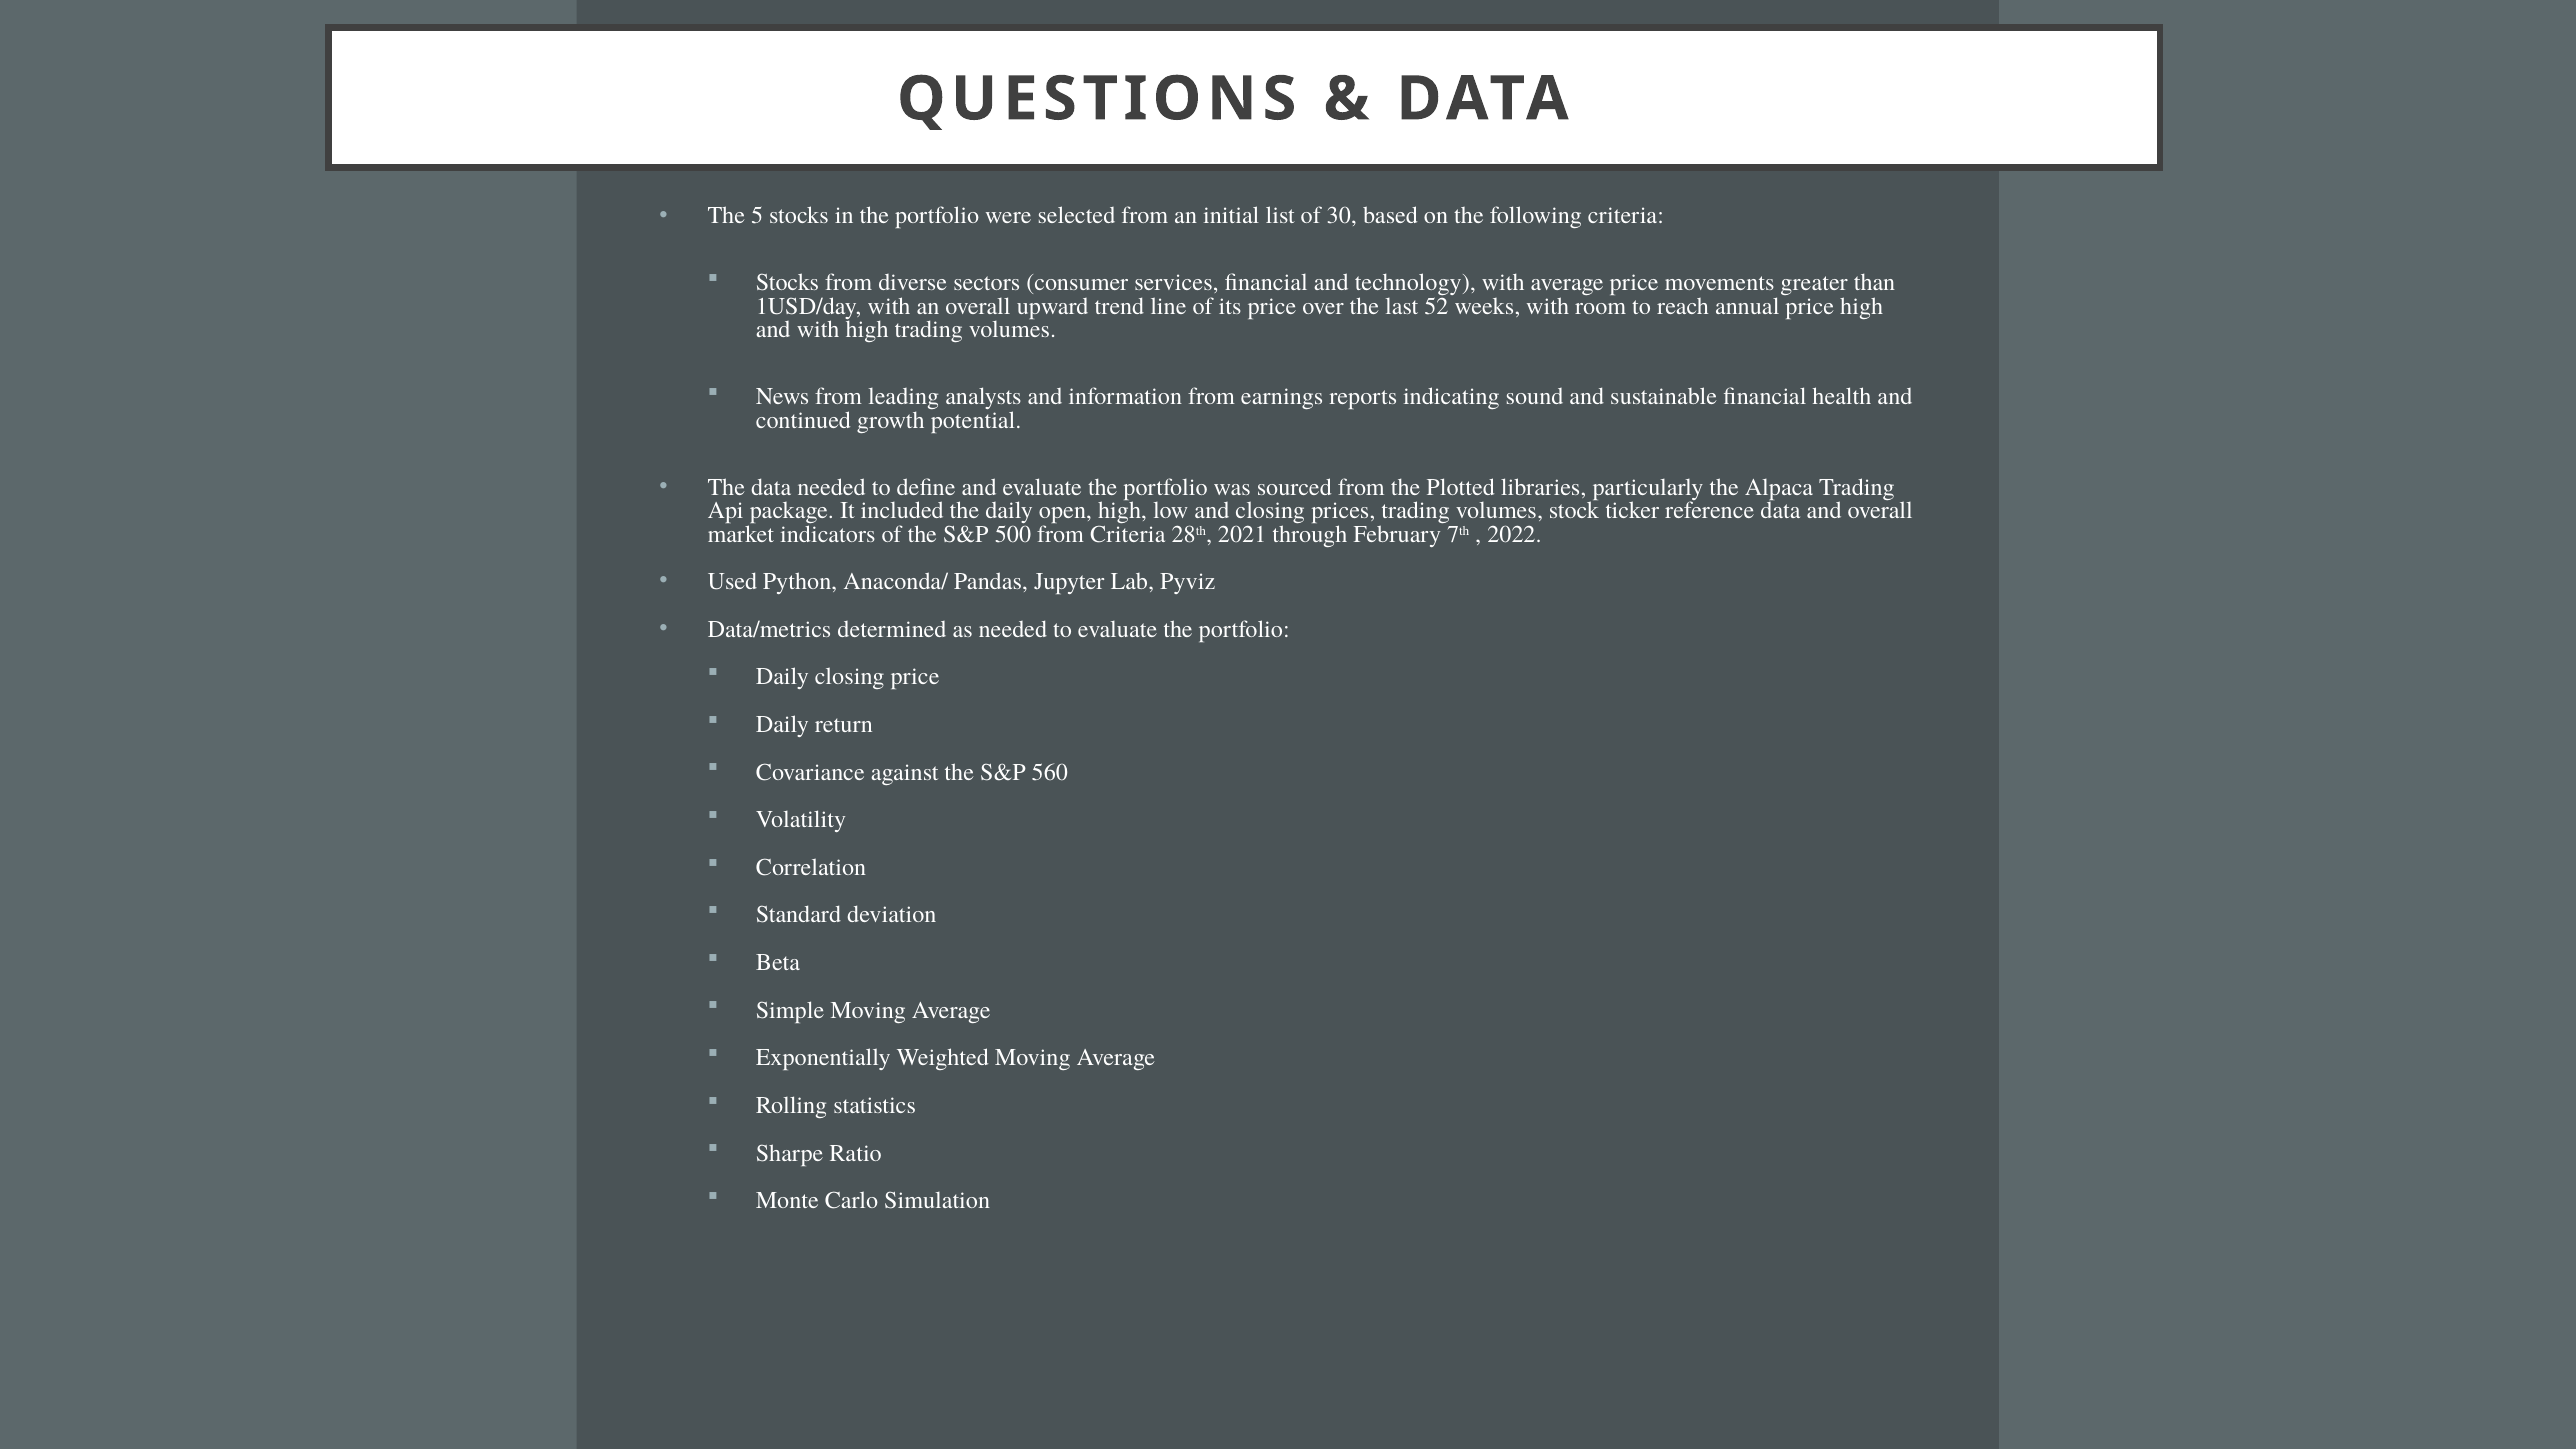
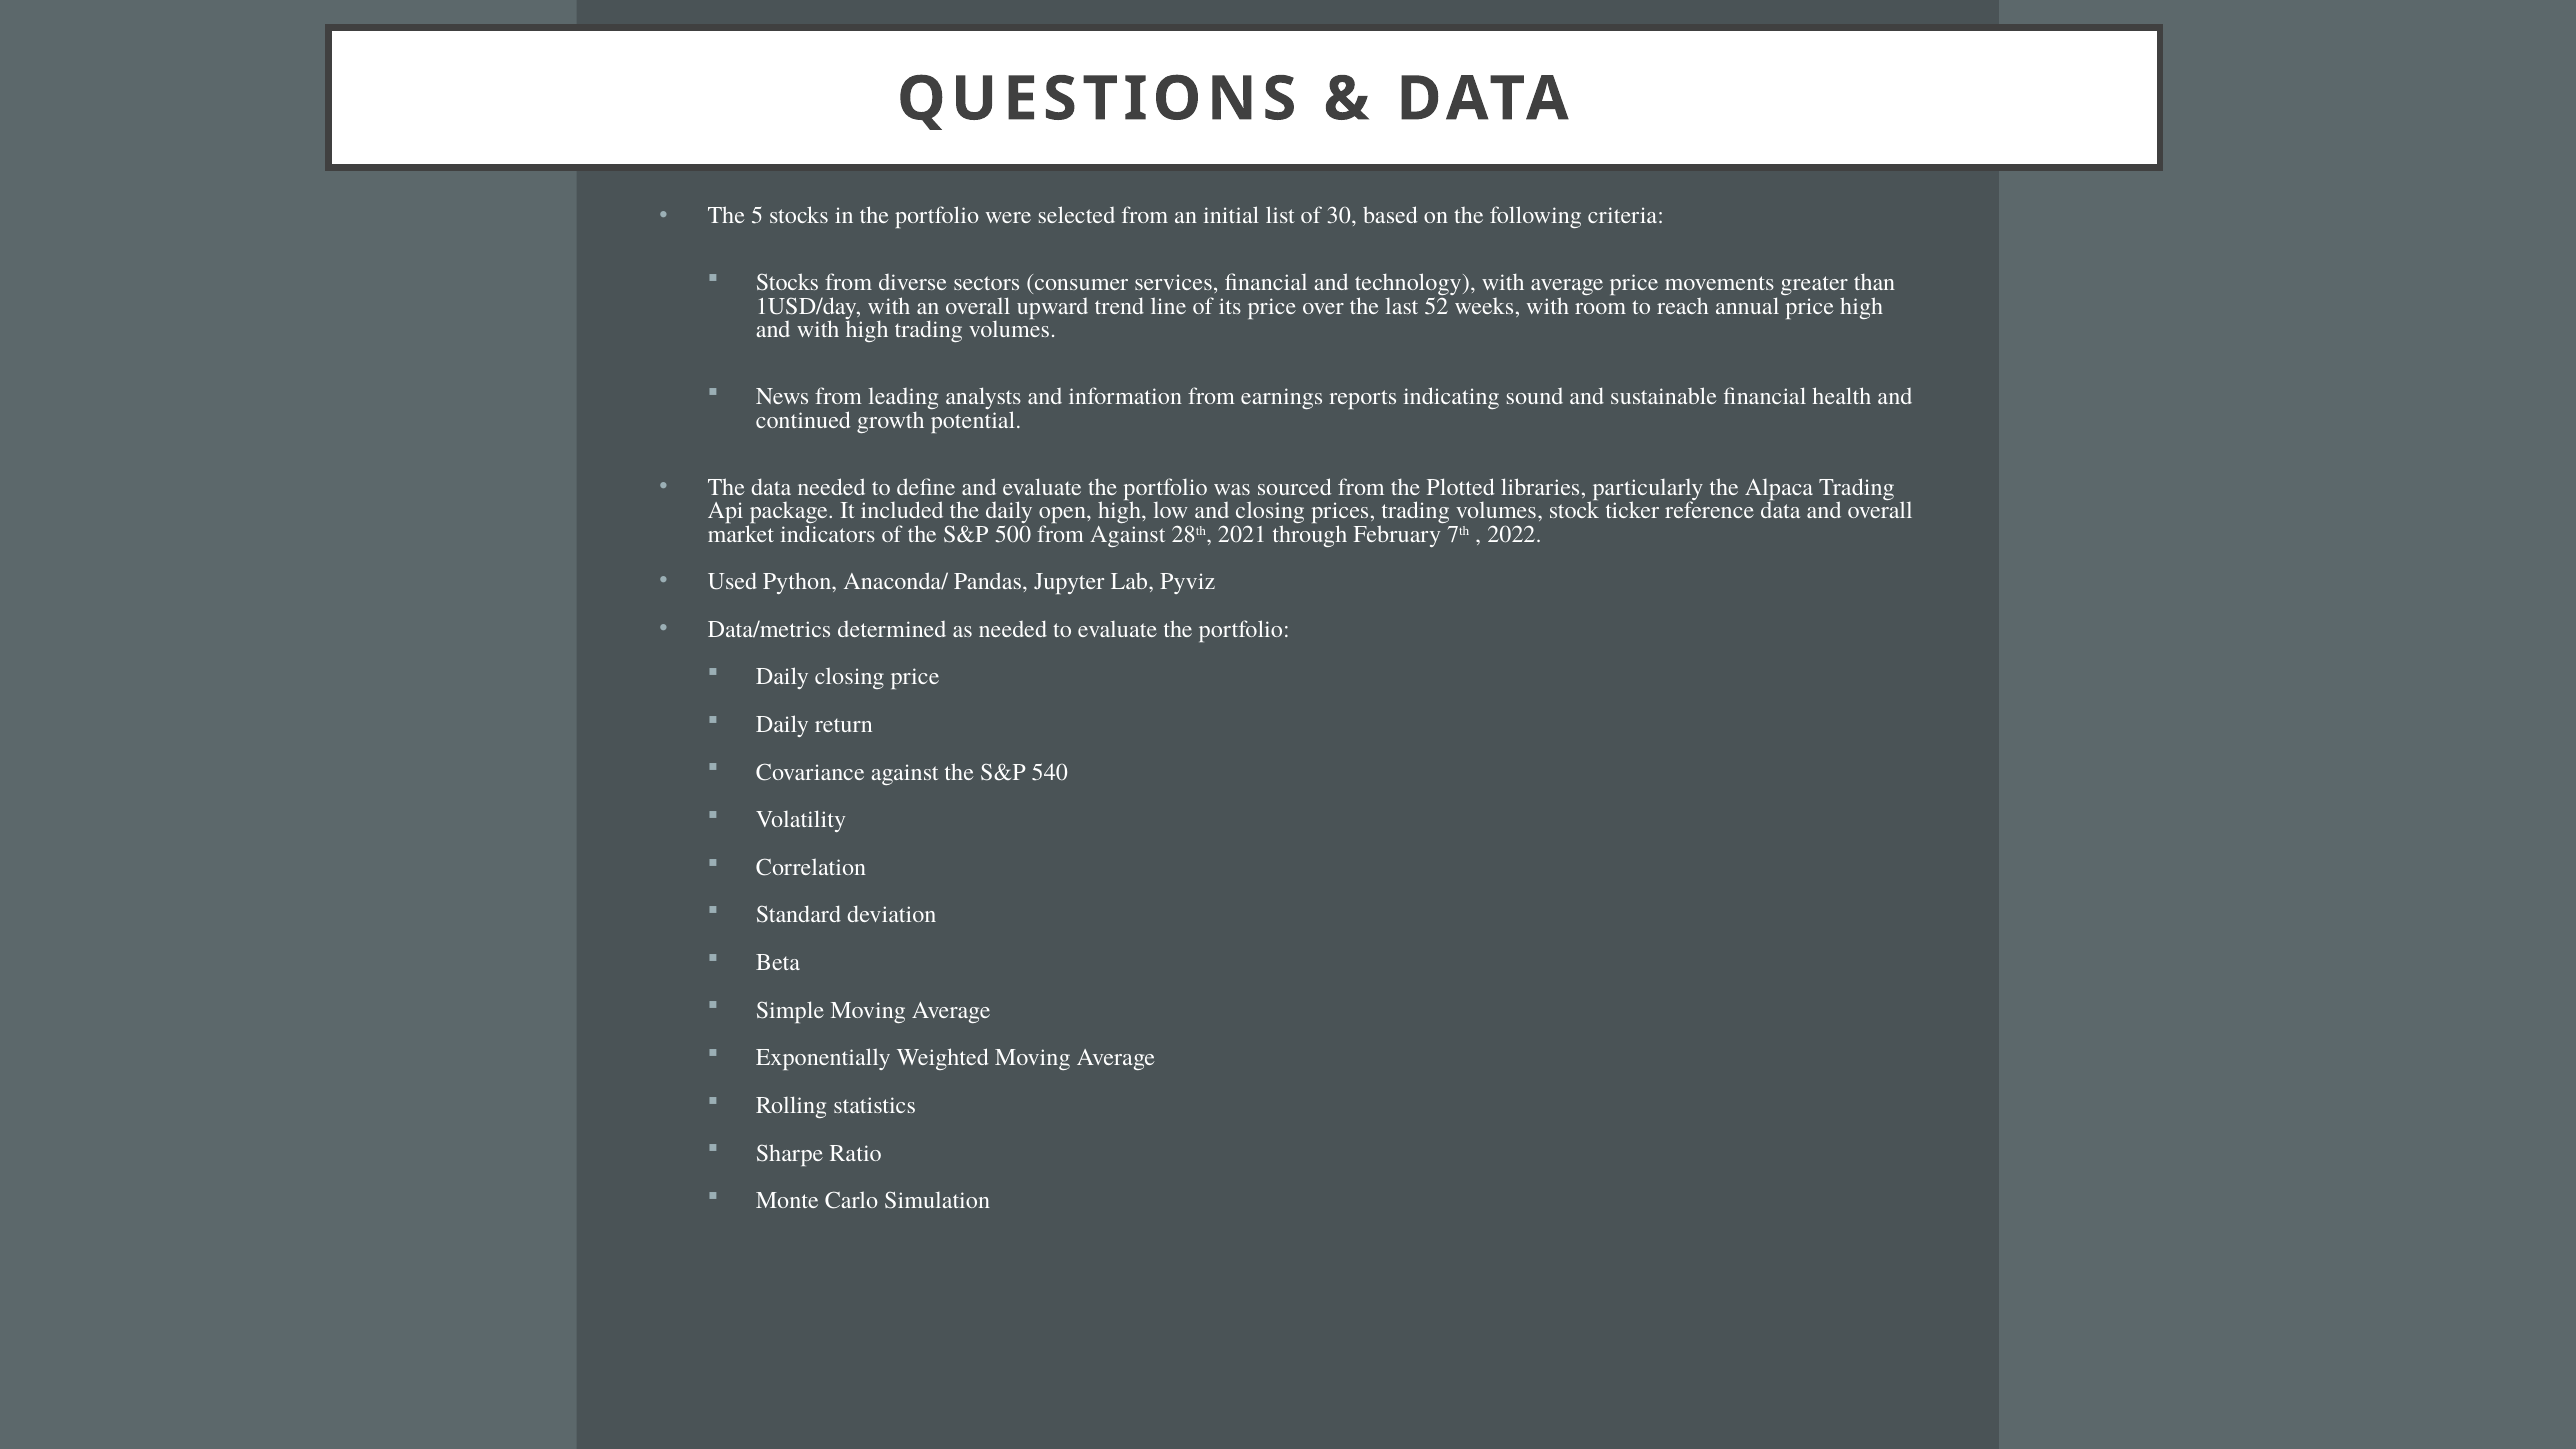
from Criteria: Criteria -> Against (1128, 534)
560: 560 -> 540 (1050, 772)
